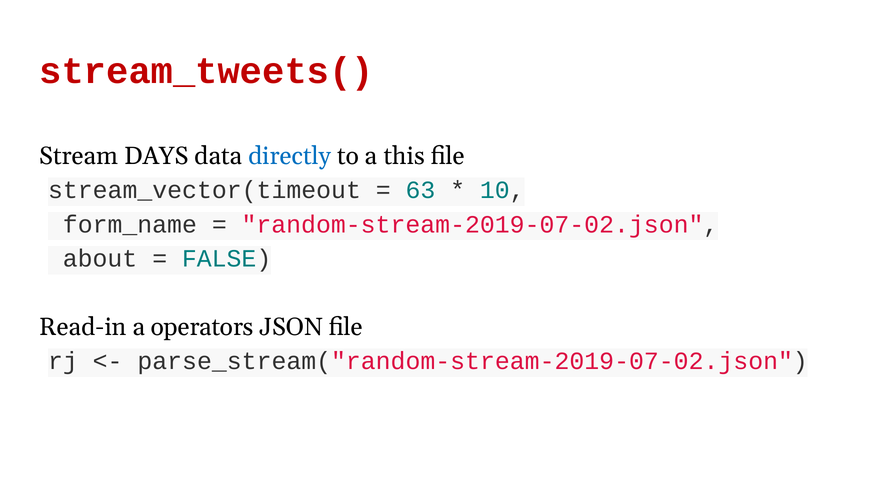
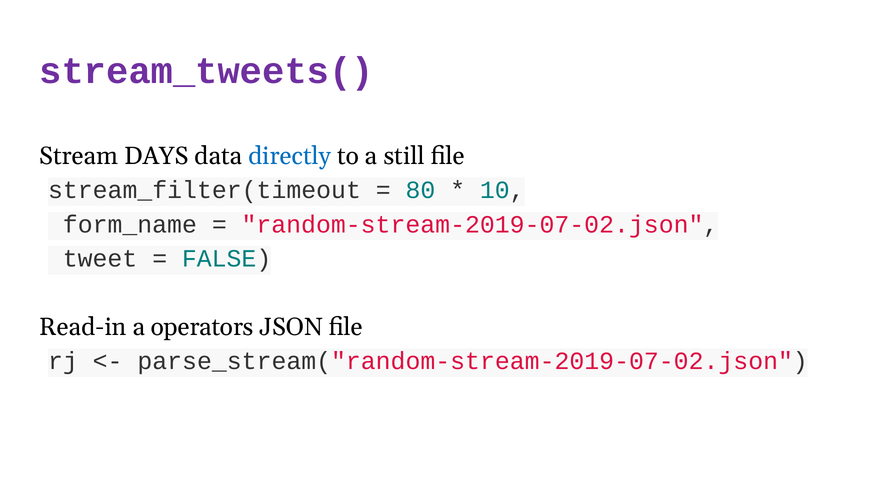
stream_tweets( colour: red -> purple (207, 71)
this: this -> still (404, 156)
stream_vector(timeout: stream_vector(timeout -> stream_filter(timeout (204, 190)
63: 63 -> 80 (420, 190)
about: about -> tweet (100, 258)
